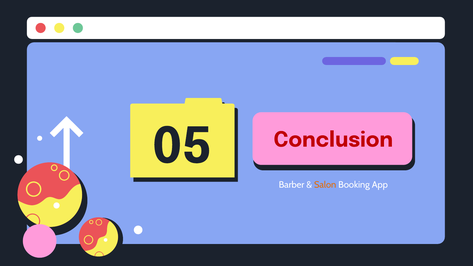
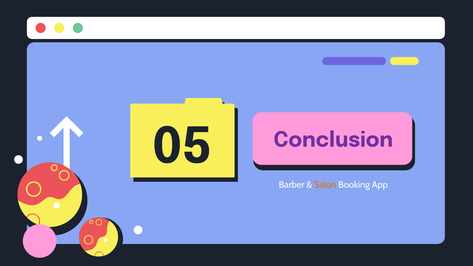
Conclusion colour: red -> purple (333, 140)
